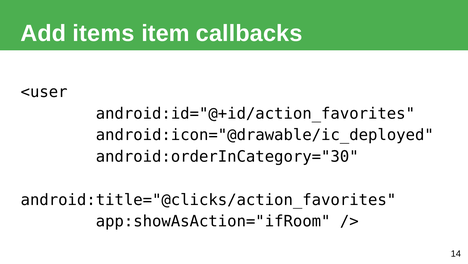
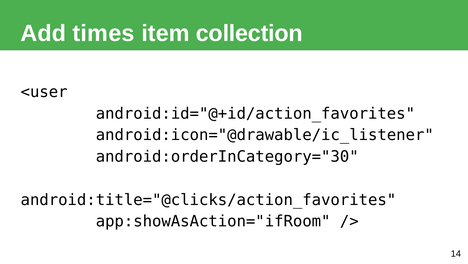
items: items -> times (104, 33)
callbacks: callbacks -> collection (249, 33)
android:icon="@drawable/ic_deployed: android:icon="@drawable/ic_deployed -> android:icon="@drawable/ic_listener (265, 135)
